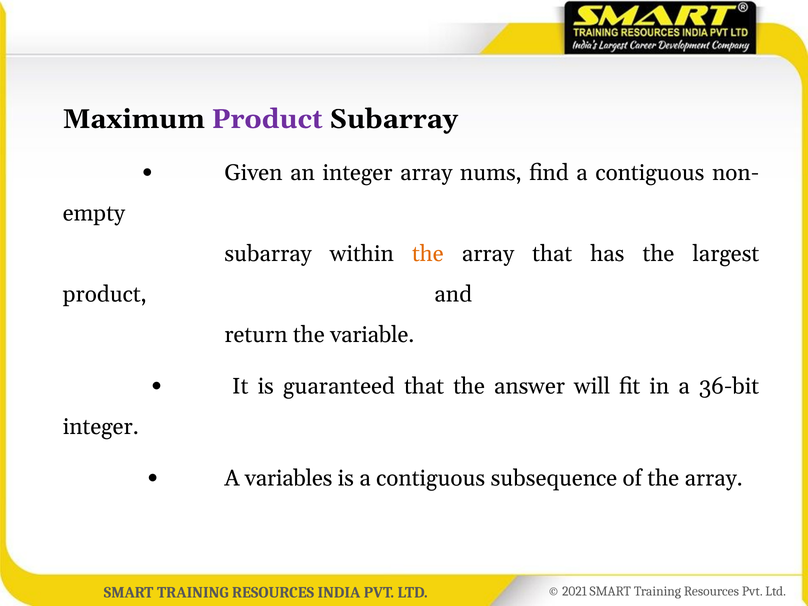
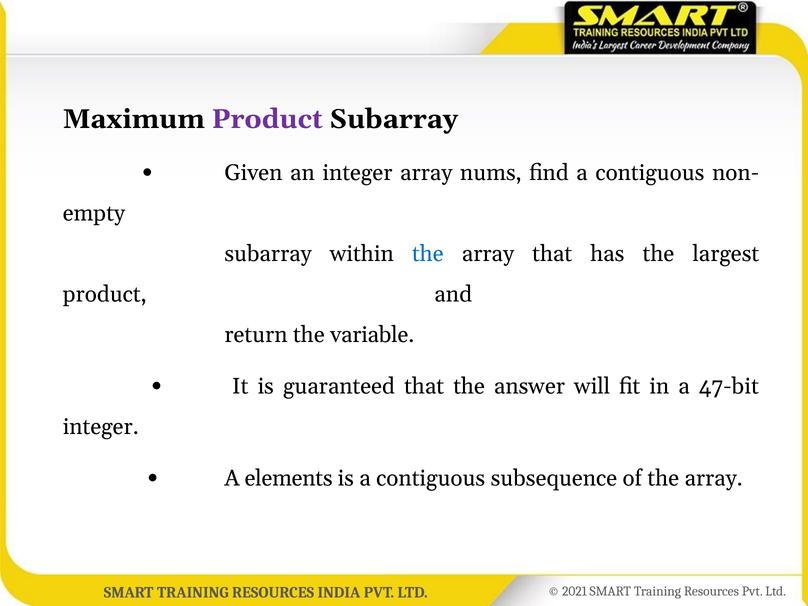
the colour: orange -> blue (428, 254)
36-bit: 36-bit -> 47-bit (729, 386)
variables: variables -> elements (289, 478)
